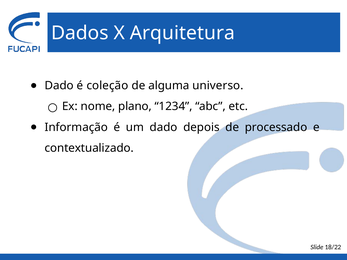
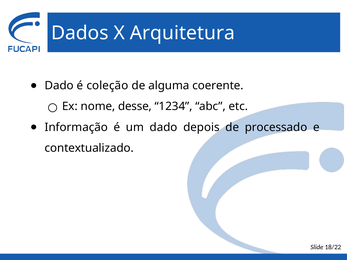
universo: universo -> coerente (218, 86)
plano: plano -> desse (135, 107)
